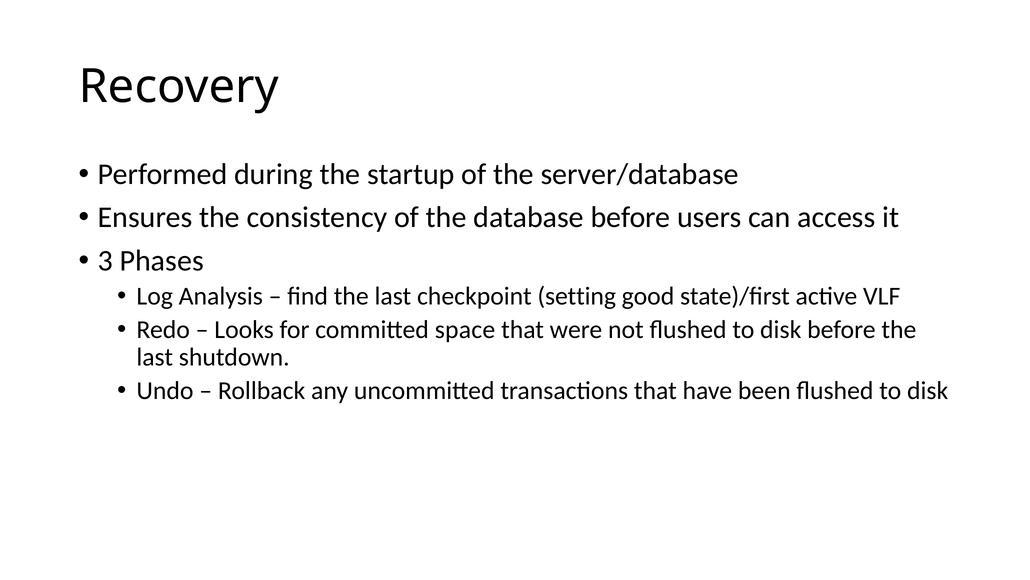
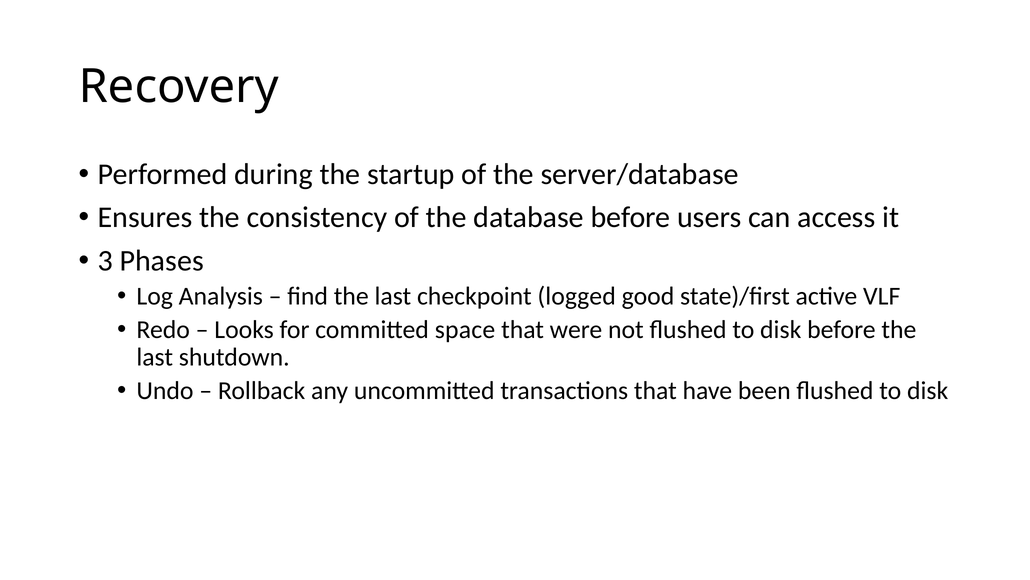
setting: setting -> logged (577, 296)
